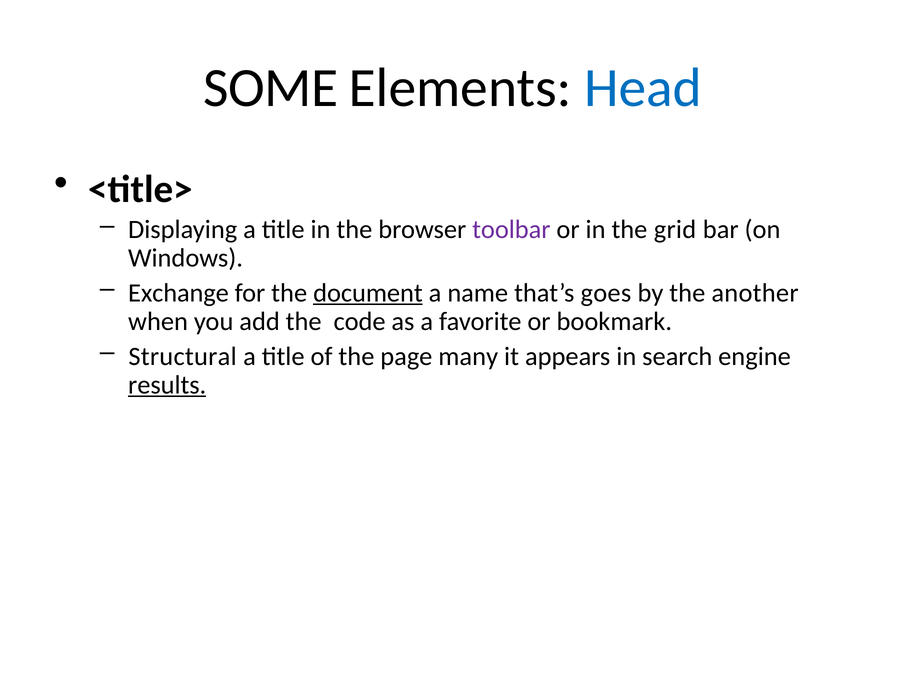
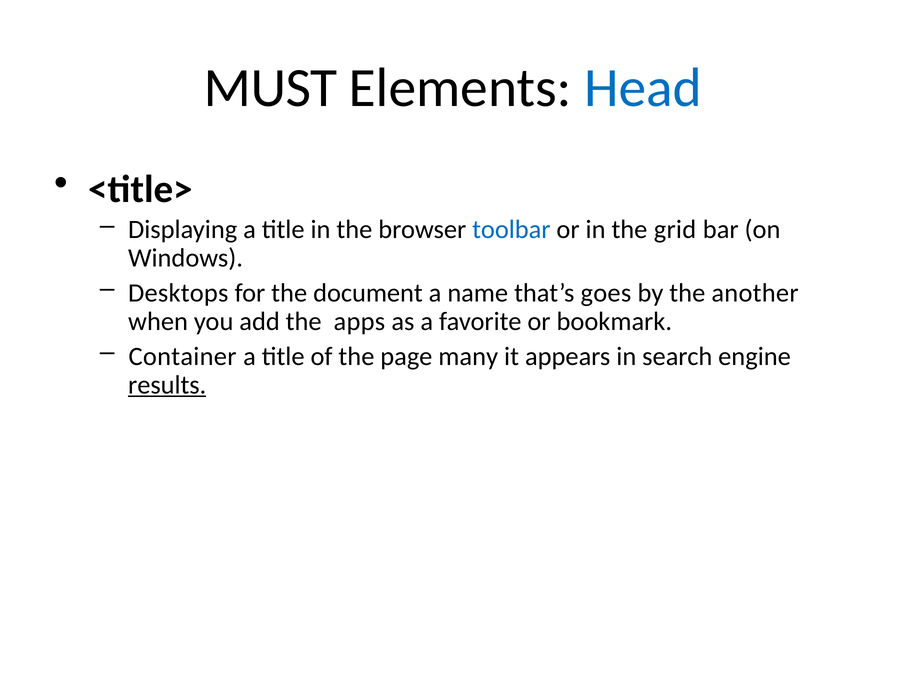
SOME: SOME -> MUST (271, 88)
toolbar colour: purple -> blue (511, 230)
Exchange: Exchange -> Desktops (178, 293)
document underline: present -> none (368, 293)
code: code -> apps (359, 322)
Structural: Structural -> Container (183, 357)
